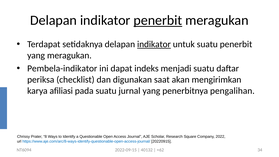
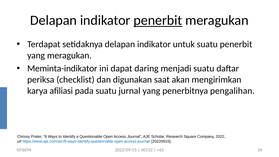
indikator underline: present -> none (154, 44)
Pembela-indikator: Pembela-indikator -> Meminta-indikator (62, 68)
indeks: indeks -> daring (146, 68)
